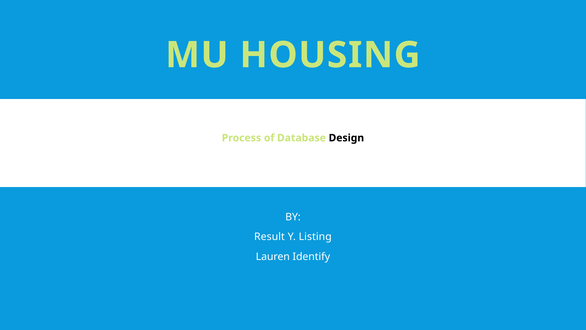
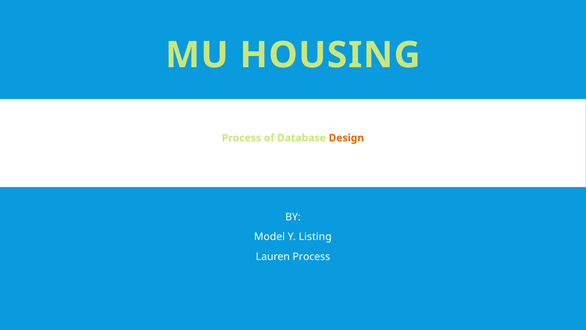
Design colour: black -> orange (346, 138)
Result: Result -> Model (269, 237)
Lauren Identify: Identify -> Process (311, 256)
